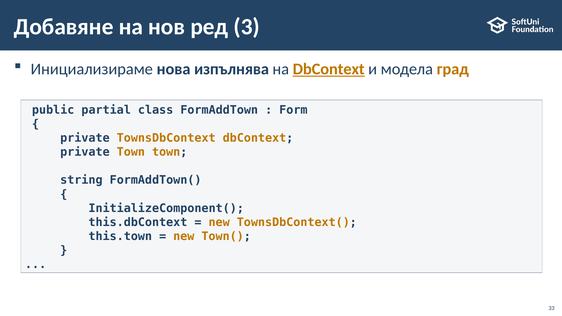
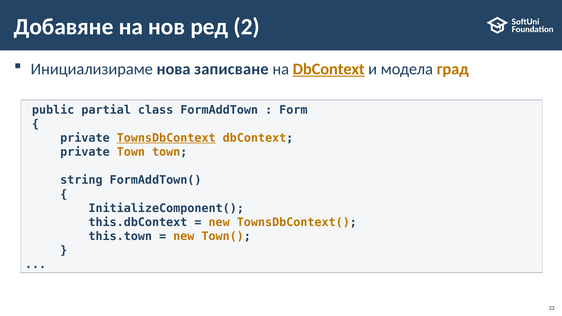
3: 3 -> 2 (247, 27)
изпълнява: изпълнява -> записване (231, 69)
TownsDbContext underline: none -> present (166, 138)
